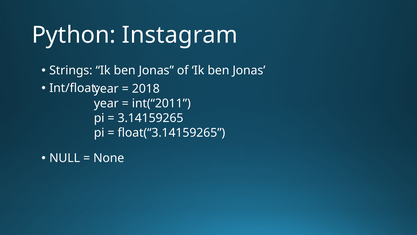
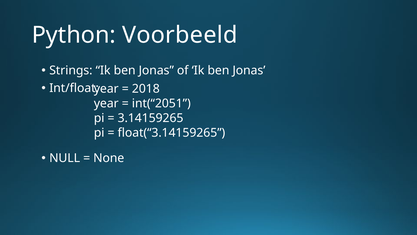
Instagram: Instagram -> Voorbeeld (180, 35)
int(“2011: int(“2011 -> int(“2051 (161, 103)
